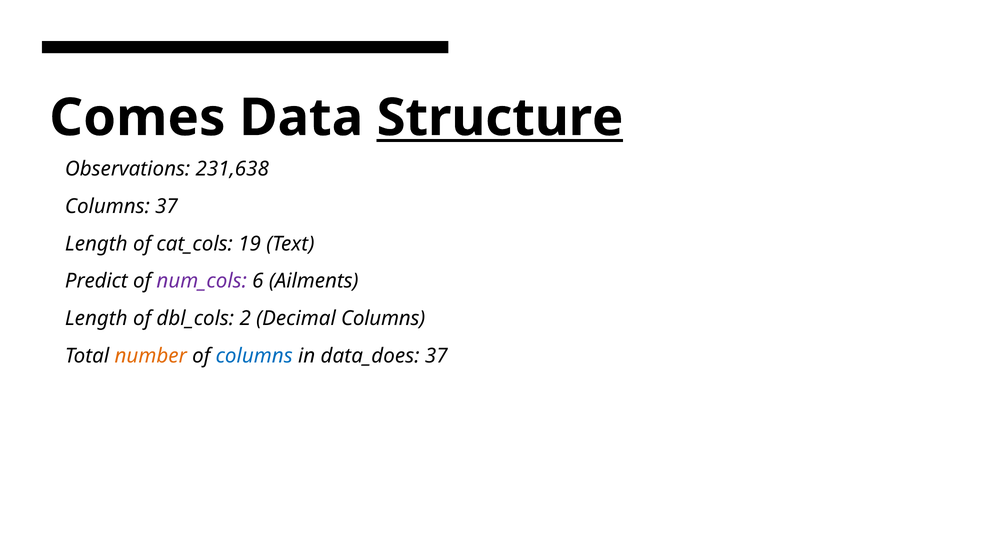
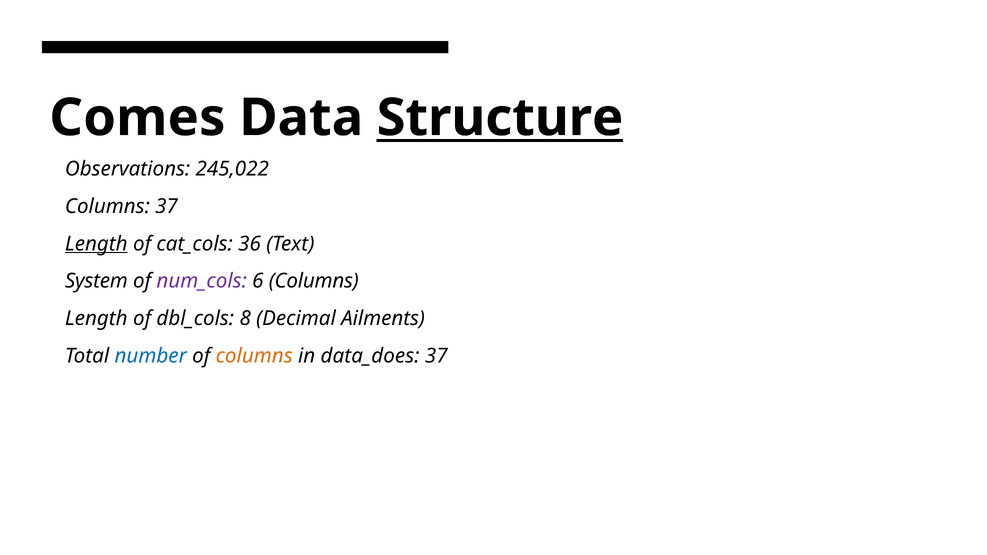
231,638: 231,638 -> 245,022 (232, 169)
Length underline: none -> present (96, 244)
19: 19 -> 36 (250, 244)
Predict: Predict -> System (96, 281)
6 Ailments: Ailments -> Columns (314, 281)
2: 2 -> 8 (245, 319)
Decimal Columns: Columns -> Ailments (383, 319)
number colour: orange -> blue (151, 356)
columns colour: blue -> orange (254, 356)
